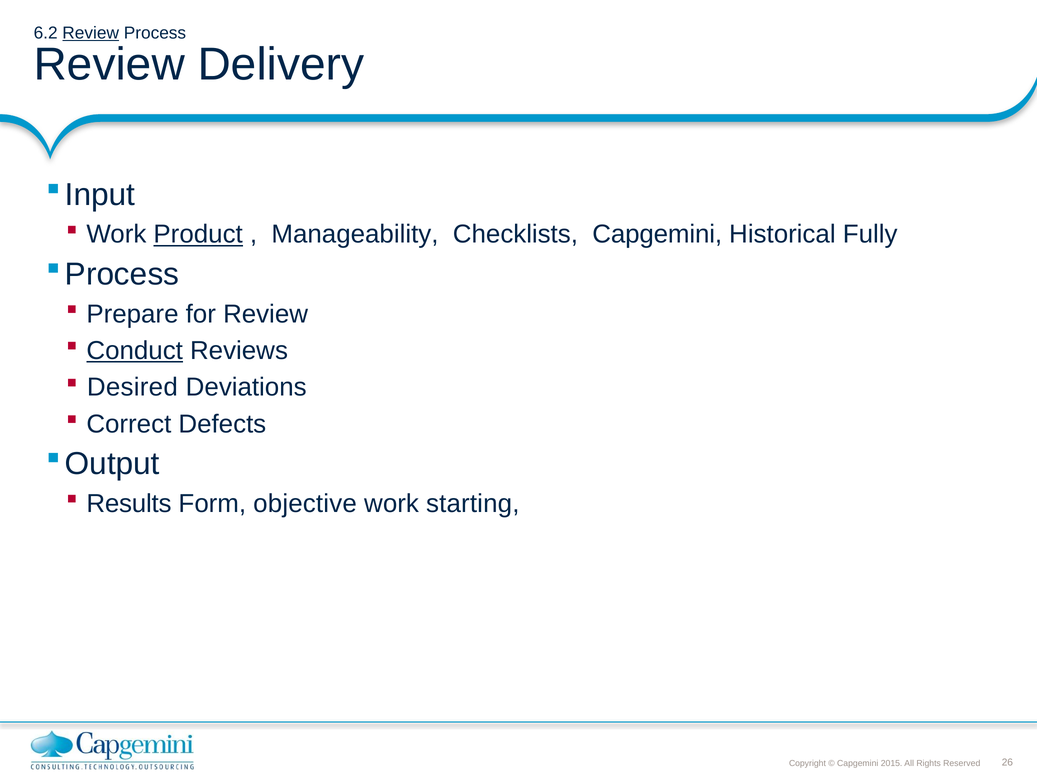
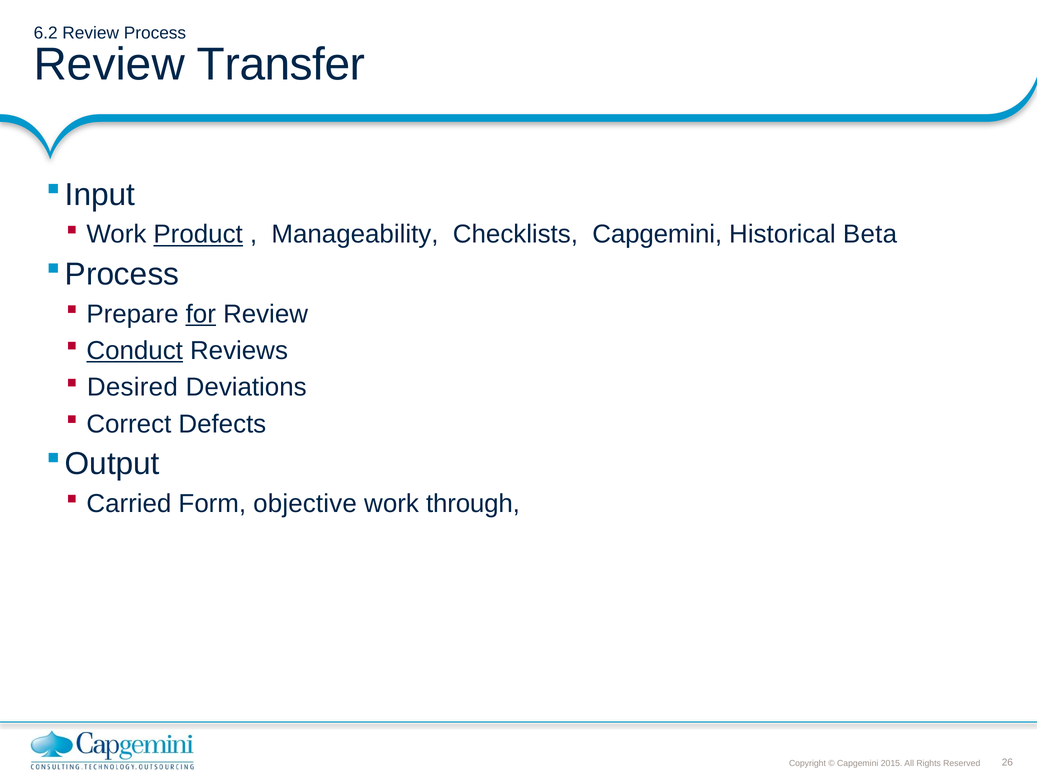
Review underline: present -> none (91, 33)
Delivery: Delivery -> Transfer (281, 64)
Fully: Fully -> Beta (870, 234)
for underline: none -> present (201, 314)
Results: Results -> Carried (129, 503)
starting: starting -> through (473, 503)
